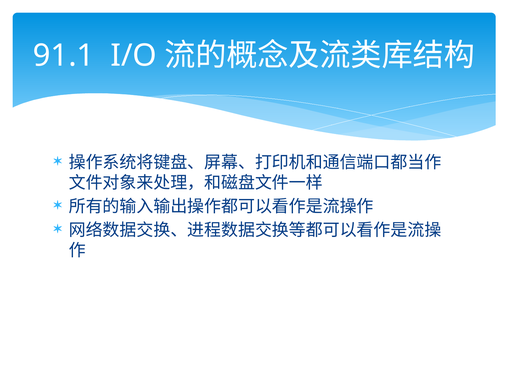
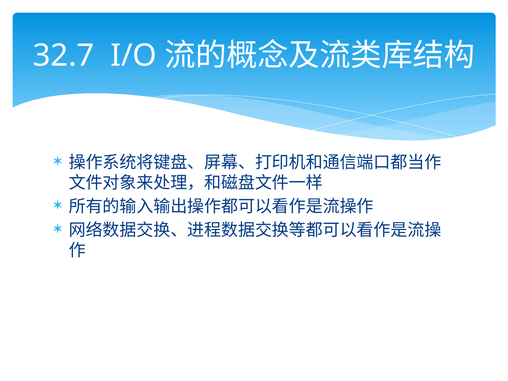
91.1: 91.1 -> 32.7 (64, 56)
